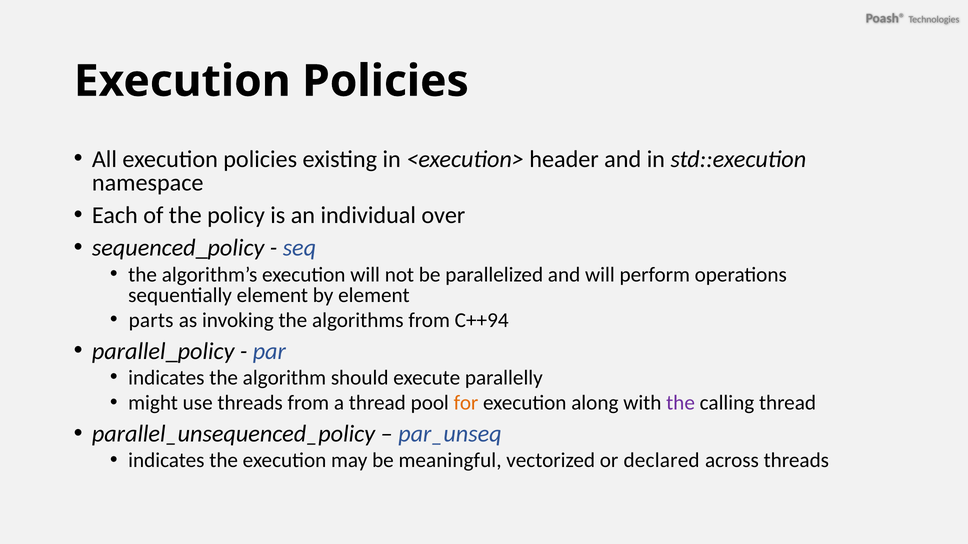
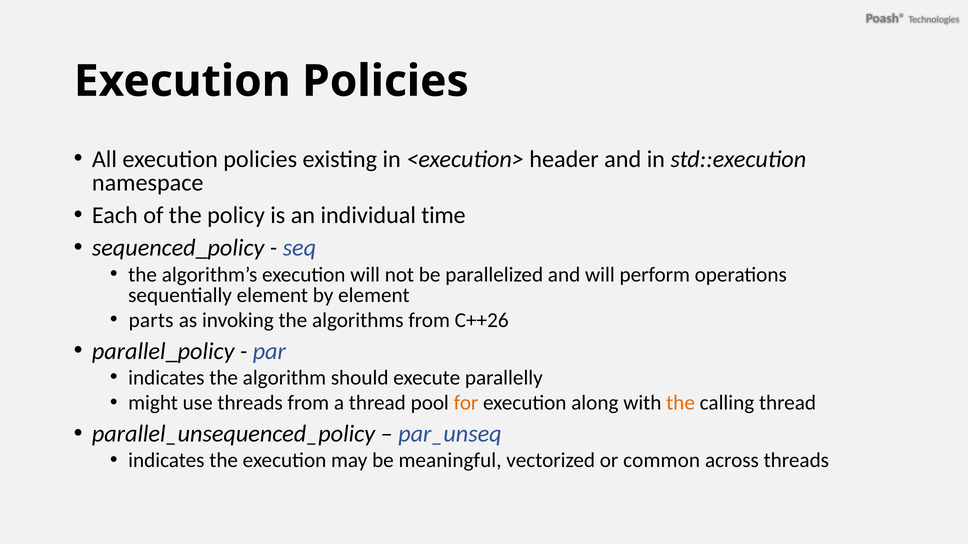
over: over -> time (443, 215)
C++94: C++94 -> C++26 (482, 320)
the colour: purple -> orange (681, 403)
declared: declared -> common (662, 461)
